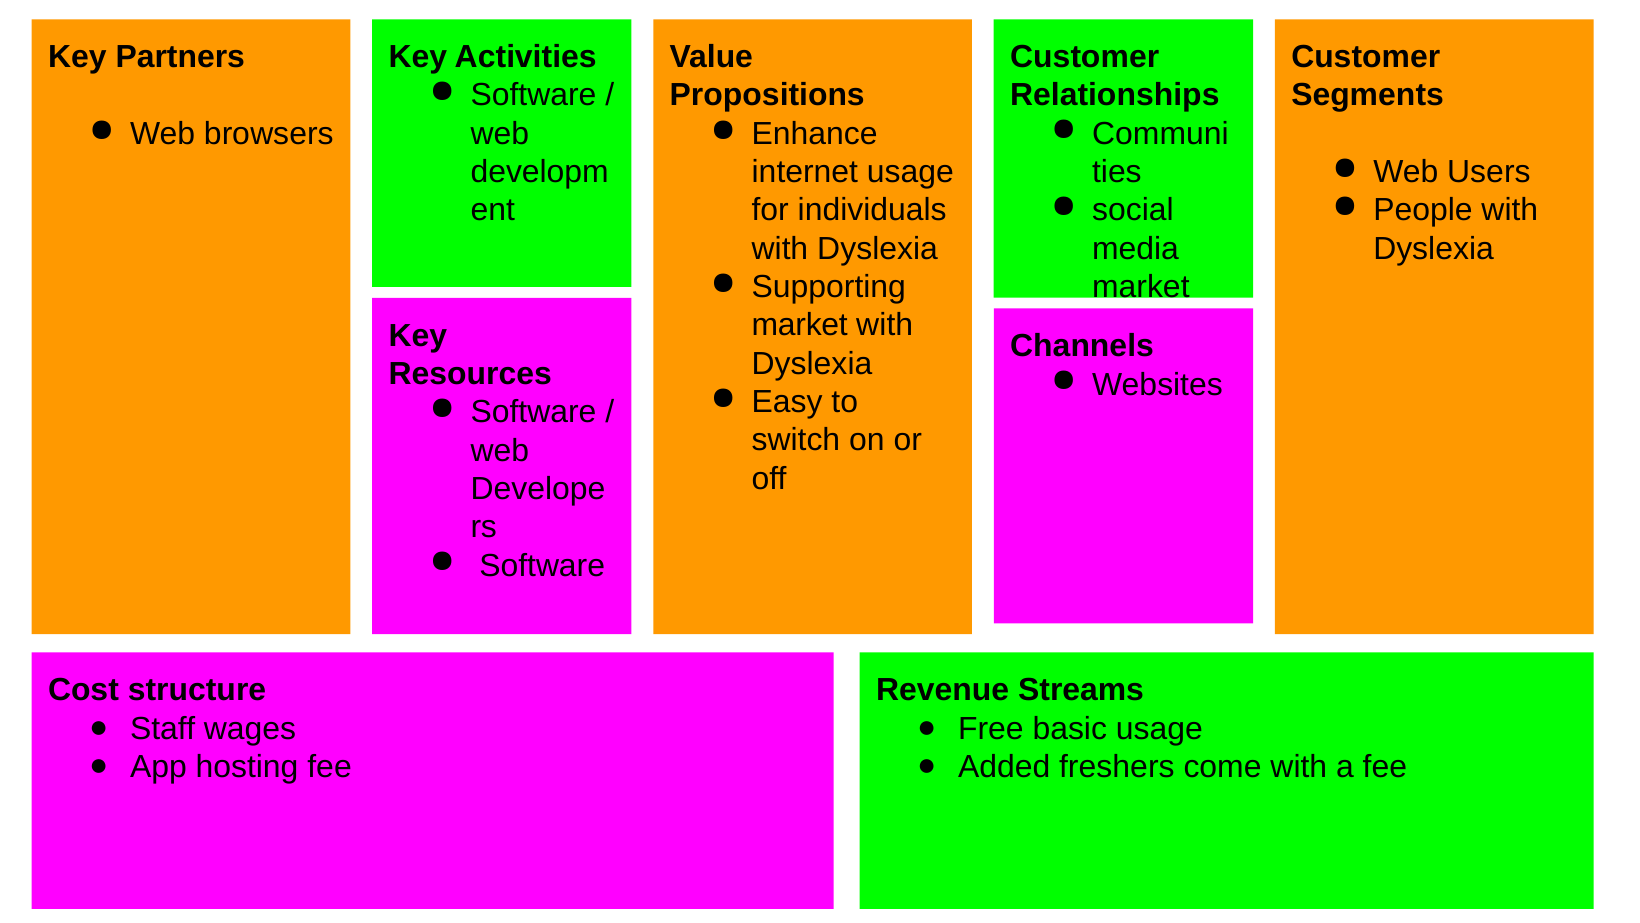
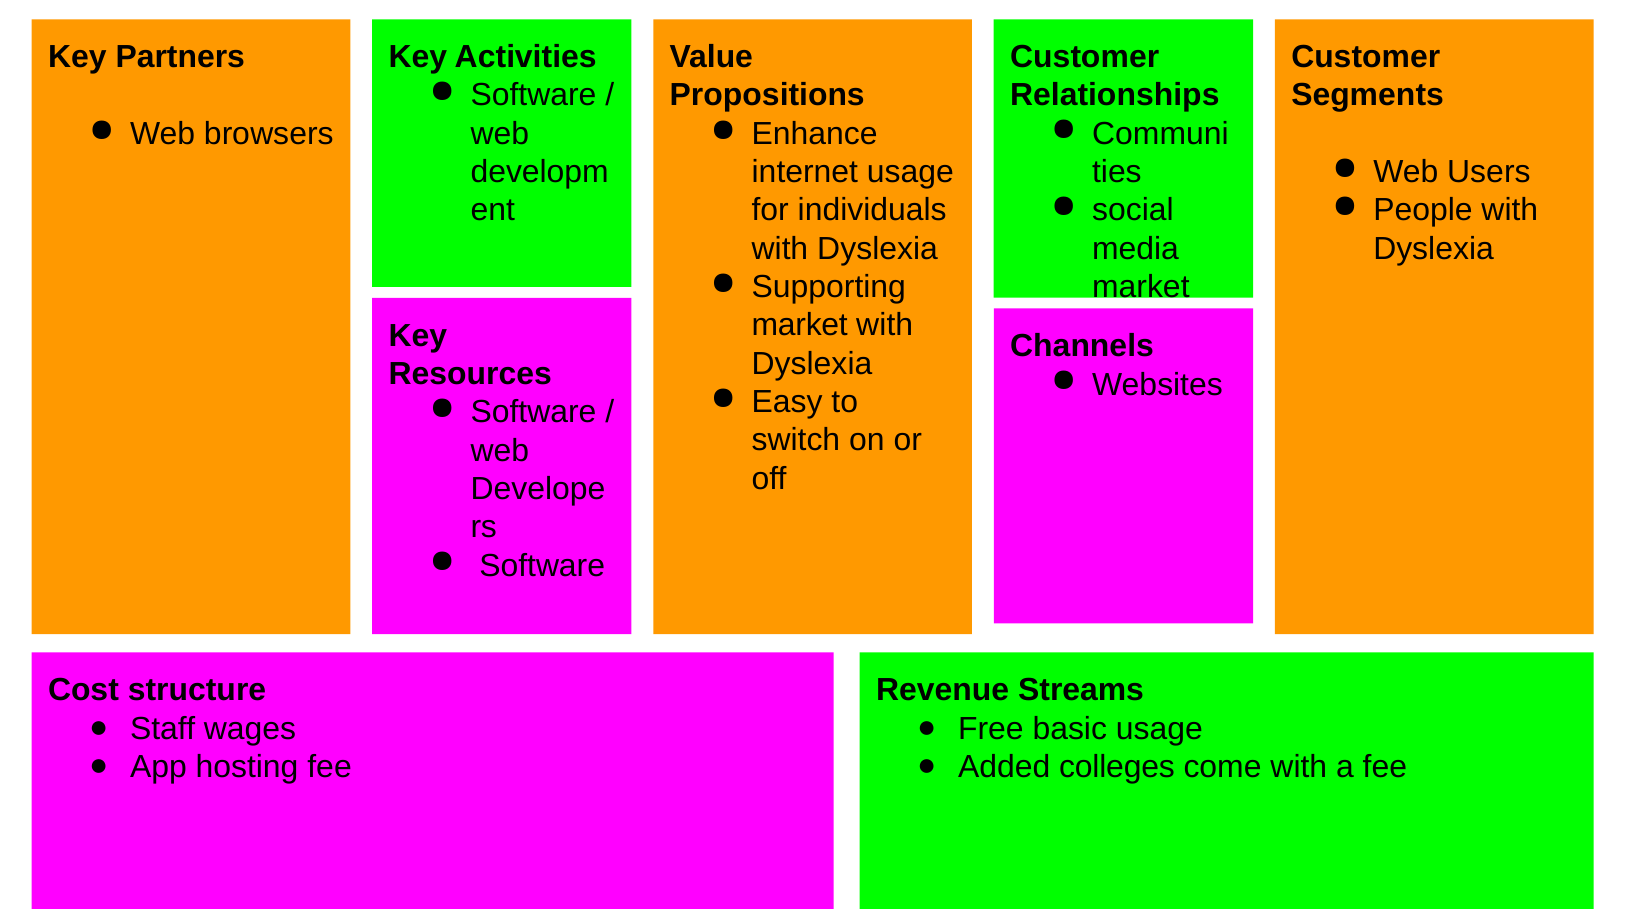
freshers: freshers -> colleges (1117, 766)
